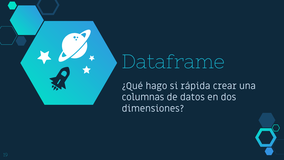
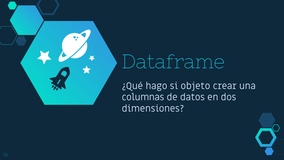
rápida: rápida -> objeto (195, 86)
